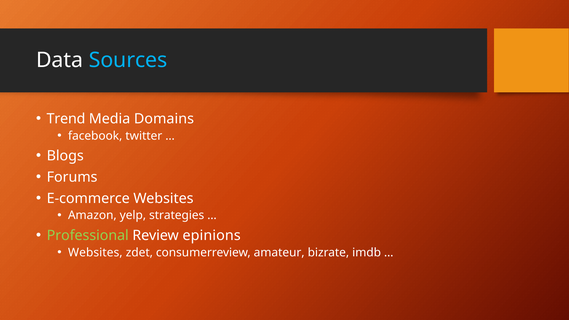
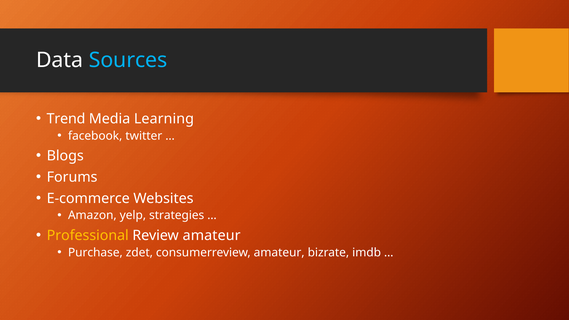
Domains: Domains -> Learning (164, 119)
Professional colour: light green -> yellow (88, 235)
Review epinions: epinions -> amateur (212, 235)
Websites: Websites -> Purchase (95, 253)
